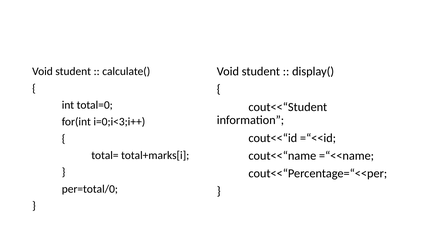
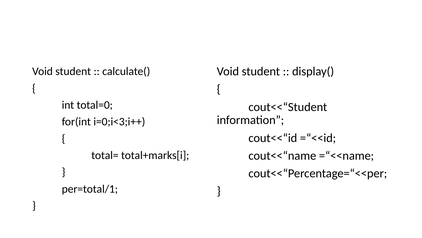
per=total/0: per=total/0 -> per=total/1 (90, 188)
